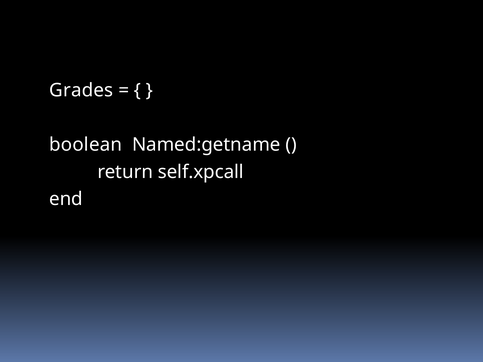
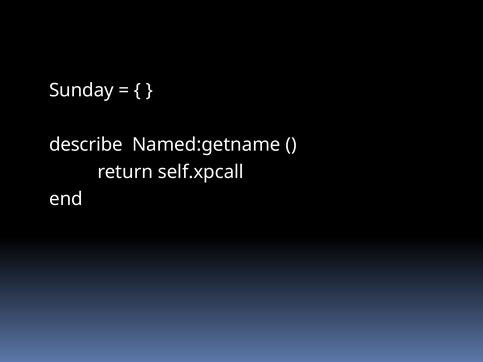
Grades: Grades -> Sunday (81, 90)
boolean: boolean -> describe (86, 145)
